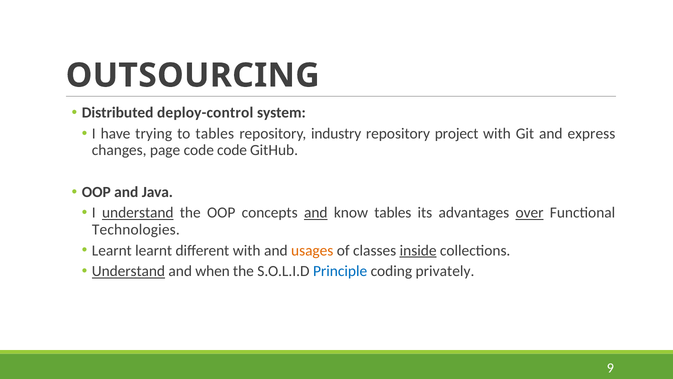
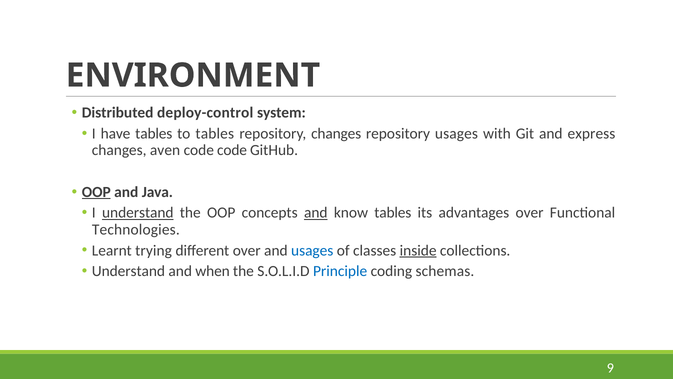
OUTSOURCING: OUTSOURCING -> ENVIRONMENT (193, 75)
have trying: trying -> tables (154, 133)
repository industry: industry -> changes (336, 133)
repository project: project -> usages (456, 133)
page: page -> aven (165, 150)
OOP underline: none -> present (96, 192)
over underline: present -> none (530, 213)
Learnt learnt: learnt -> trying (154, 250)
different with: with -> over (247, 250)
usages colour: orange -> blue (312, 250)
Understand underline: present -> none (128, 271)
privately: privately -> schemas (445, 271)
